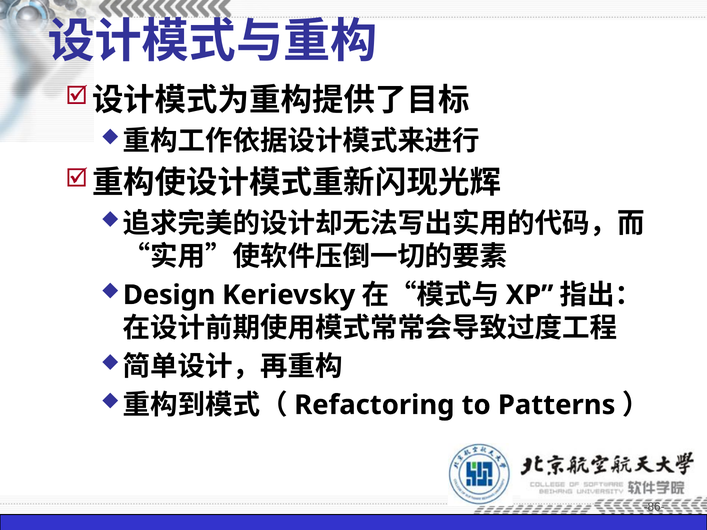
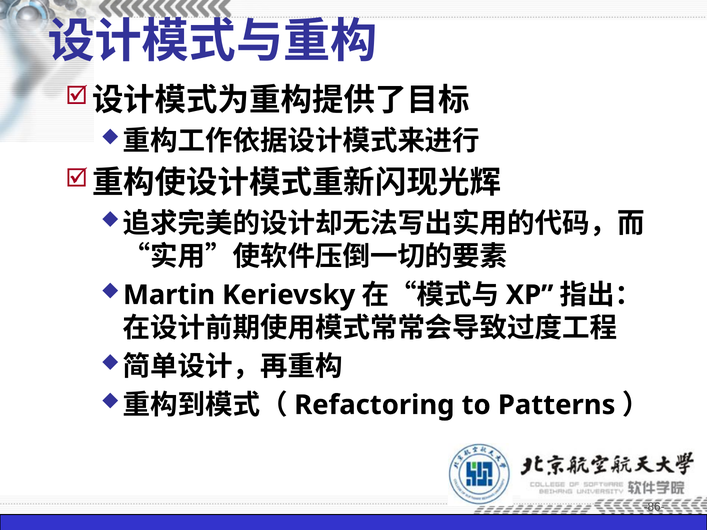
Design: Design -> Martin (169, 295)
